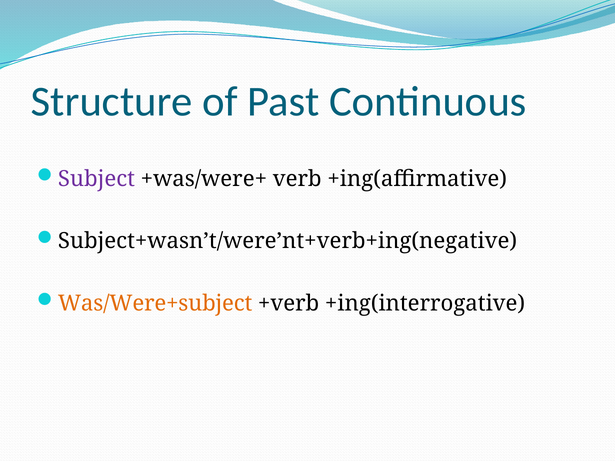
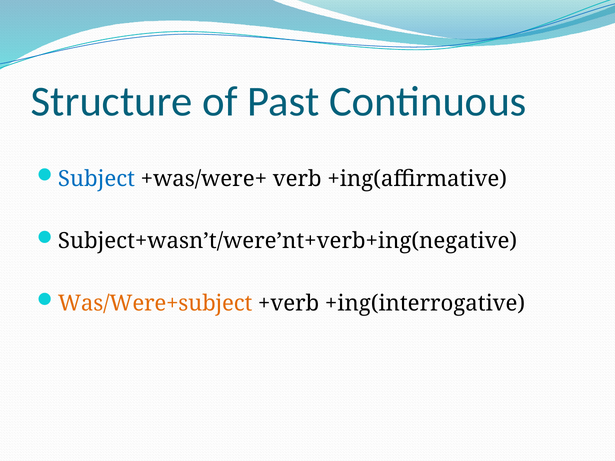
Subject colour: purple -> blue (96, 179)
